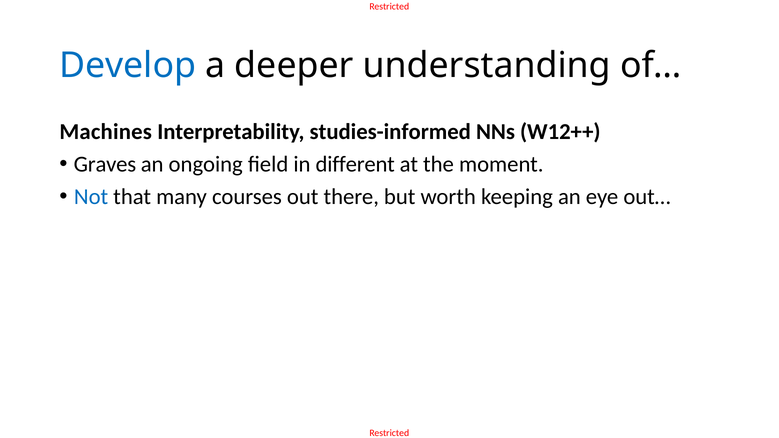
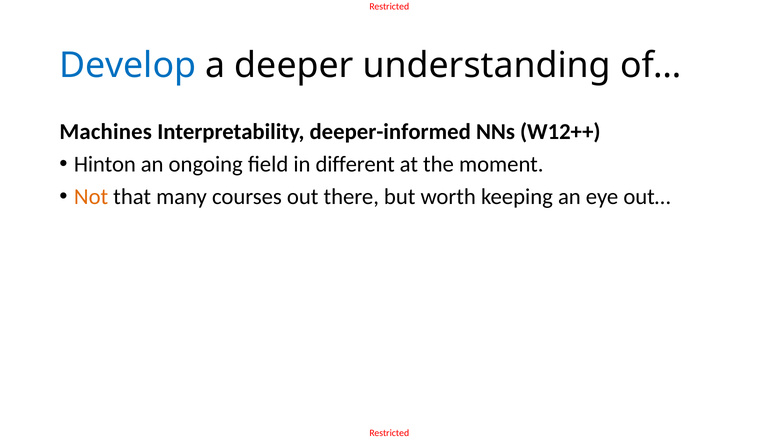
studies-informed: studies-informed -> deeper-informed (390, 132)
Graves: Graves -> Hinton (105, 164)
Not colour: blue -> orange (91, 197)
